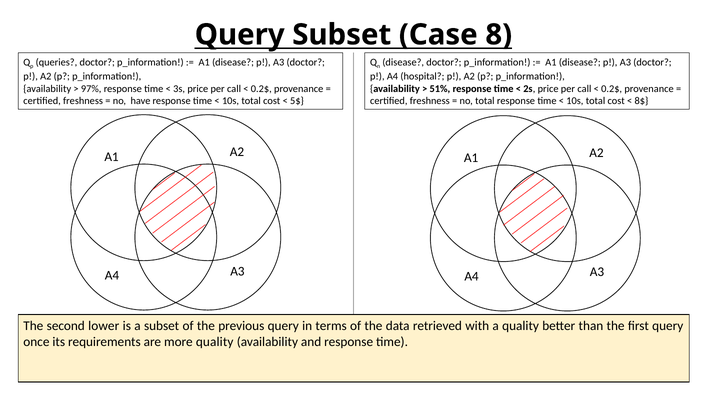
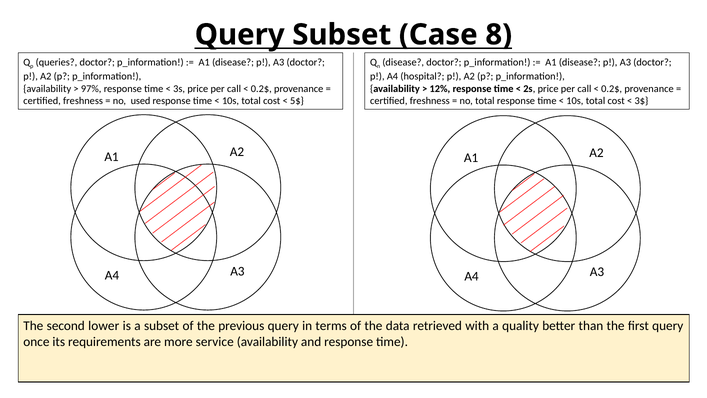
51%: 51% -> 12% (440, 89)
have: have -> used (141, 101)
8$: 8$ -> 3$ (641, 101)
more quality: quality -> service (215, 342)
